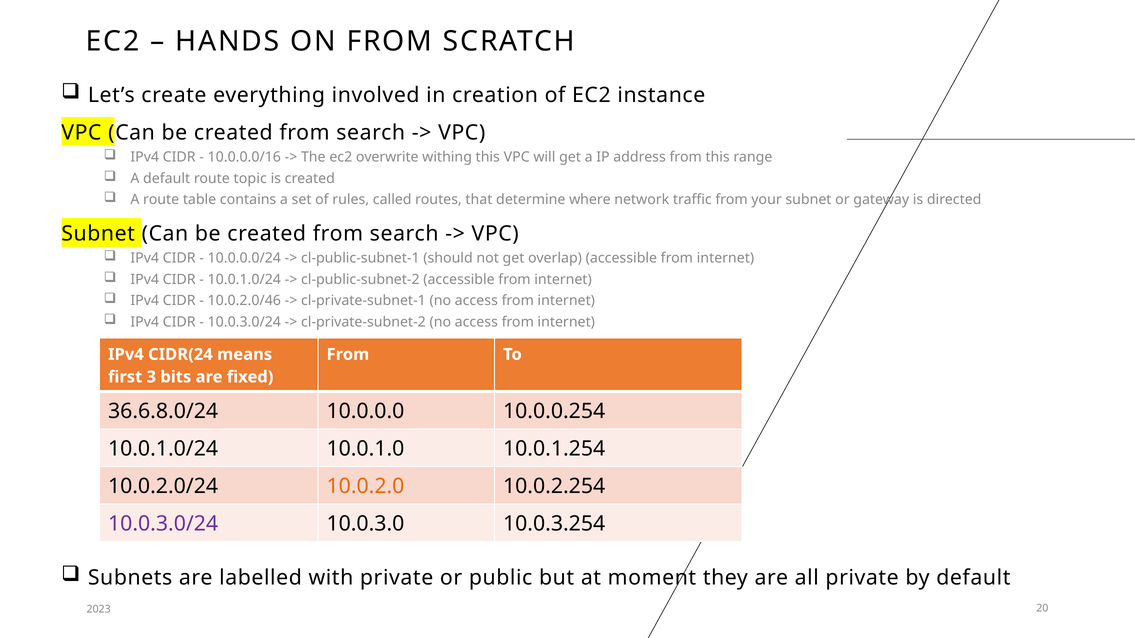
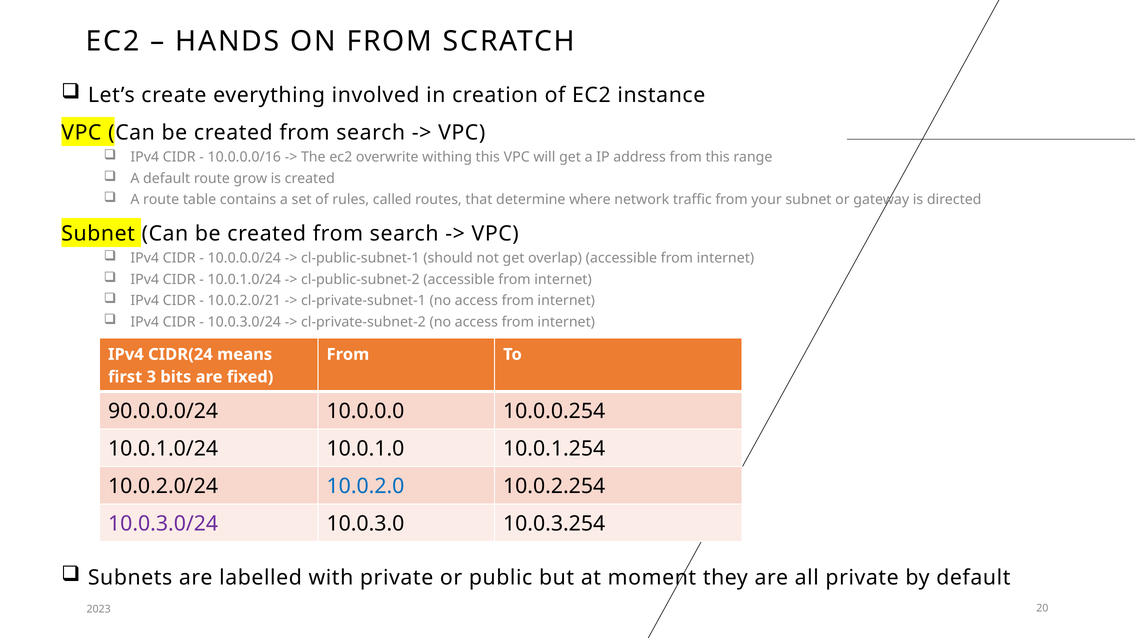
topic: topic -> grow (250, 179)
10.0.2.0/46: 10.0.2.0/46 -> 10.0.2.0/21 (244, 301)
36.6.8.0/24: 36.6.8.0/24 -> 90.0.0.0/24 (163, 412)
10.0.2.0 colour: orange -> blue (365, 487)
